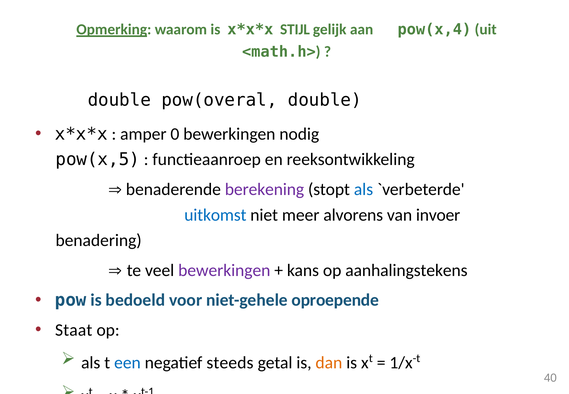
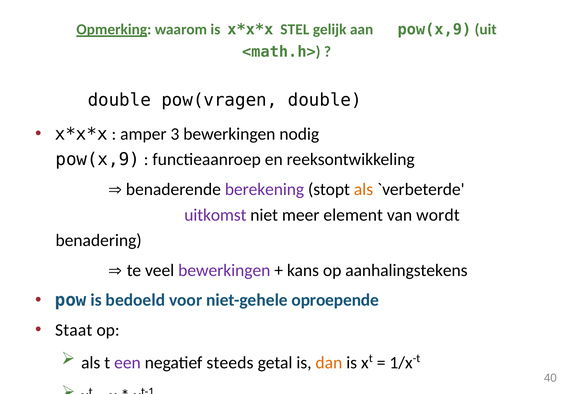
STIJL: STIJL -> STEL (295, 30)
aan pow(x,4: pow(x,4 -> pow(x,9 (434, 30)
pow(overal: pow(overal -> pow(vragen (219, 100)
0: 0 -> 3 (175, 134)
pow(x,5: pow(x,5 -> pow(x,9 (98, 159)
als colour: blue -> orange (363, 189)
uitkomst colour: blue -> purple (215, 215)
alvorens: alvorens -> element (353, 215)
invoer: invoer -> wordt (438, 215)
een colour: blue -> purple (127, 363)
